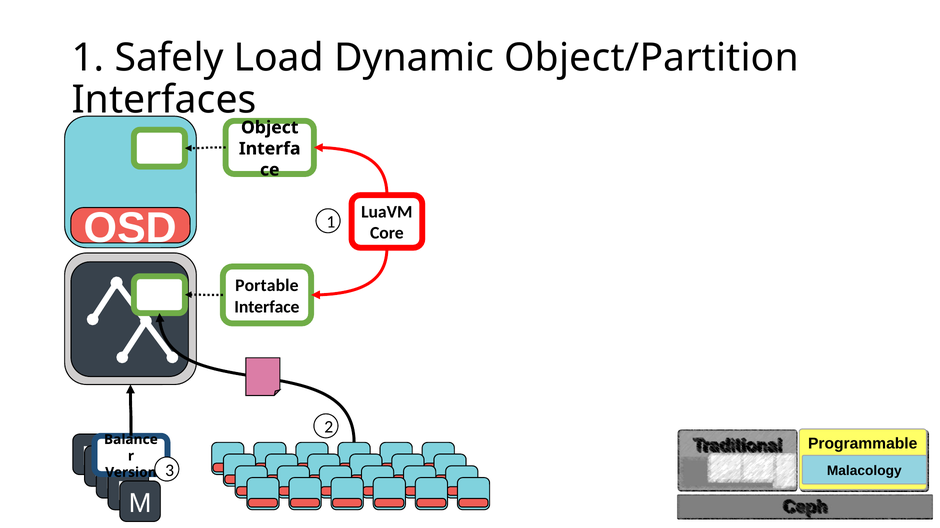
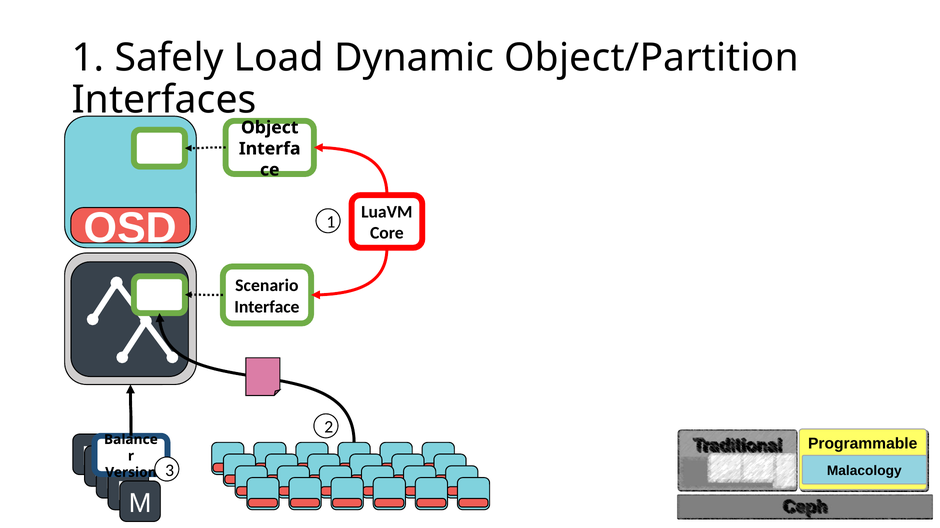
Portable: Portable -> Scenario (267, 286)
